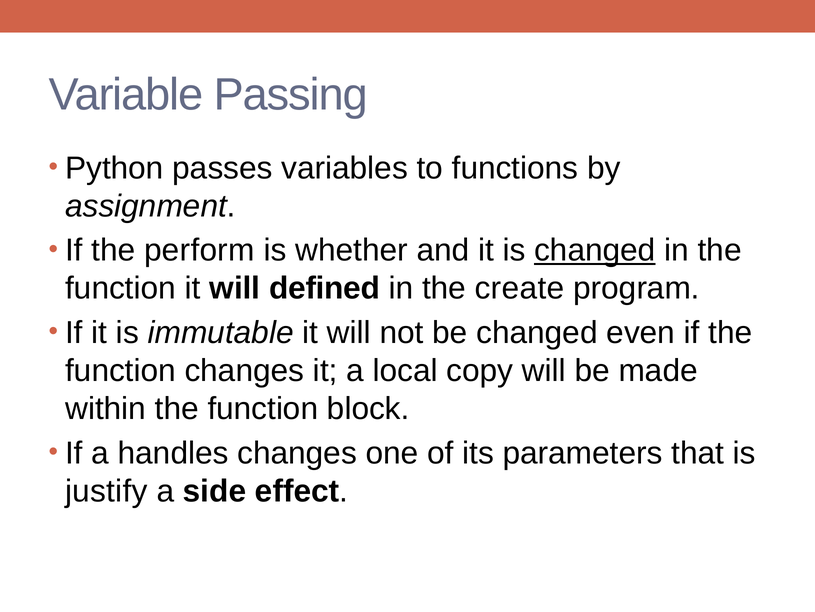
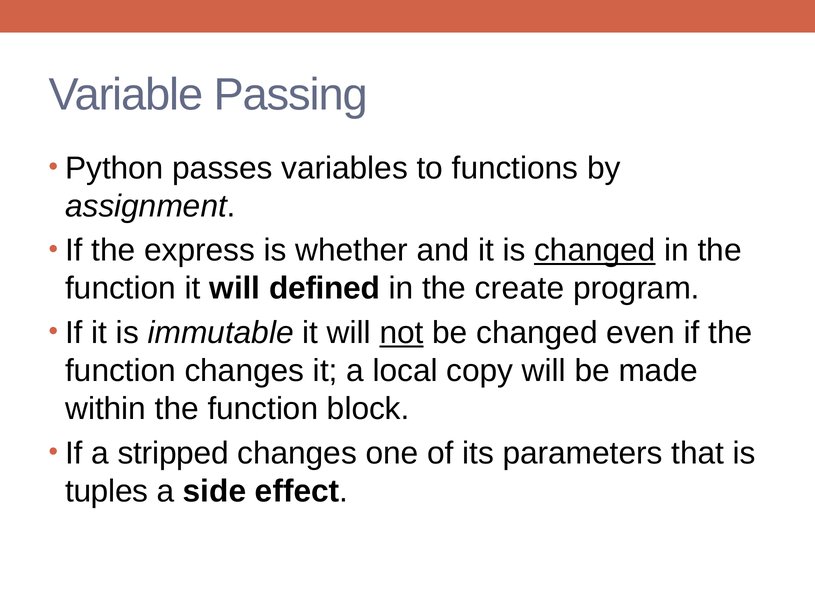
perform: perform -> express (200, 250)
not underline: none -> present (402, 332)
handles: handles -> stripped (173, 453)
justify: justify -> tuples (107, 491)
